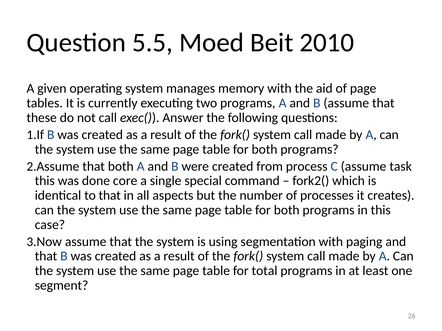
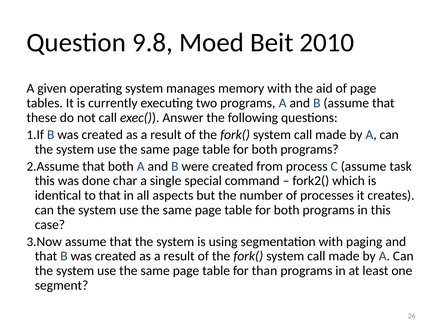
5.5: 5.5 -> 9.8 (153, 43)
core: core -> char (125, 181)
total: total -> than (264, 271)
